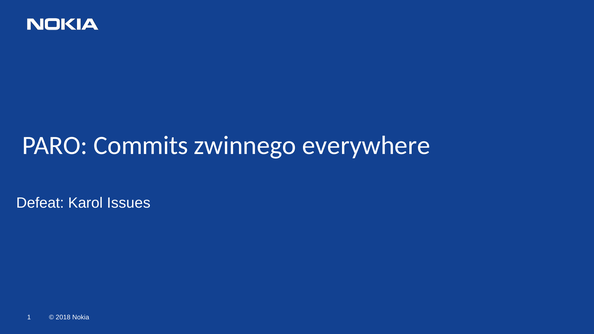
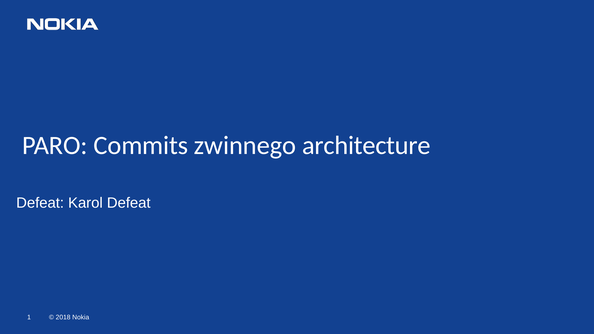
everywhere: everywhere -> architecture (366, 146)
Karol Issues: Issues -> Defeat (129, 203)
